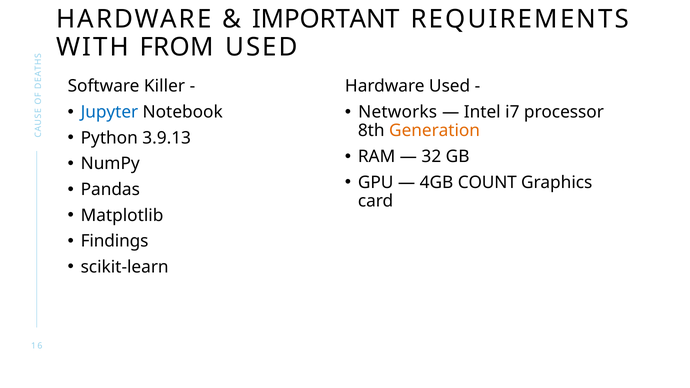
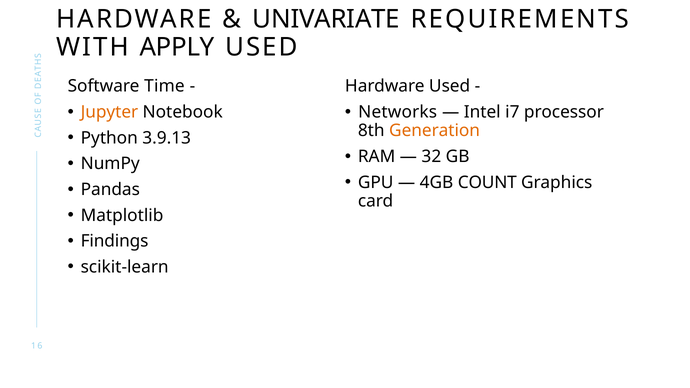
IMPORTANT: IMPORTANT -> UNIVARIATE (326, 19)
FROM: FROM -> APPLY (177, 47)
Killer: Killer -> Time (164, 86)
Jupyter colour: blue -> orange (109, 112)
